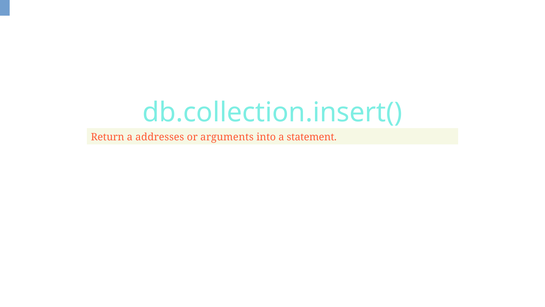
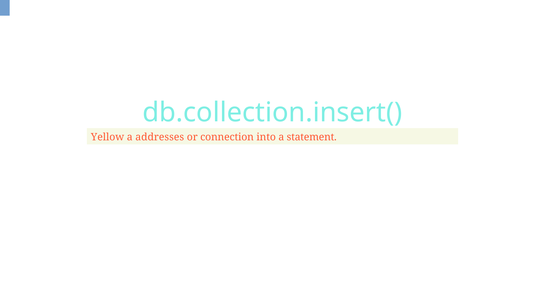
Return: Return -> Yellow (108, 137)
arguments: arguments -> connection (227, 137)
